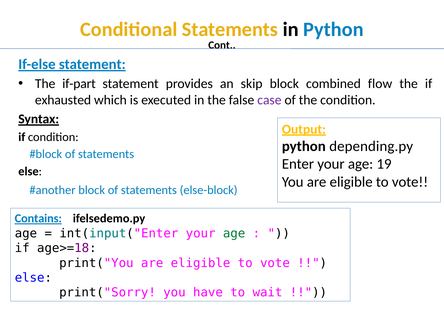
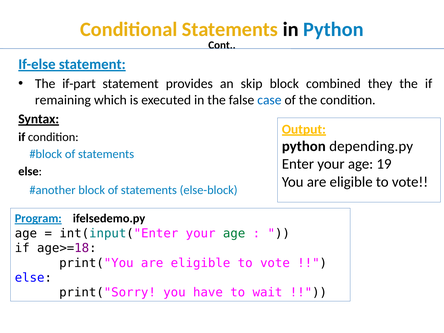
flow: flow -> they (380, 84)
exhausted: exhausted -> remaining (63, 100)
case colour: purple -> blue (269, 100)
Contains: Contains -> Program (38, 219)
